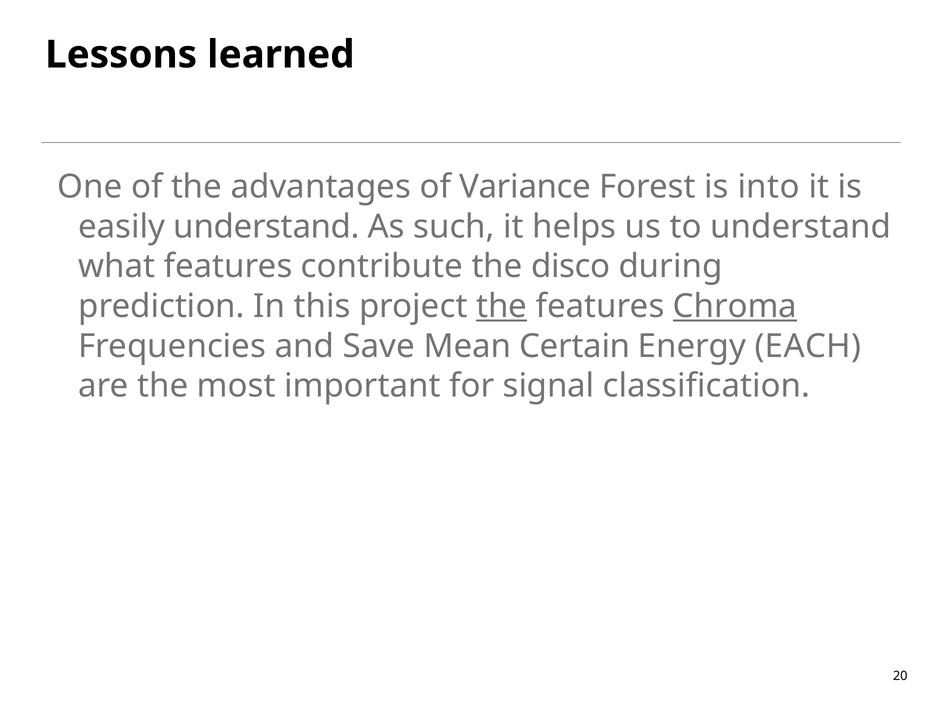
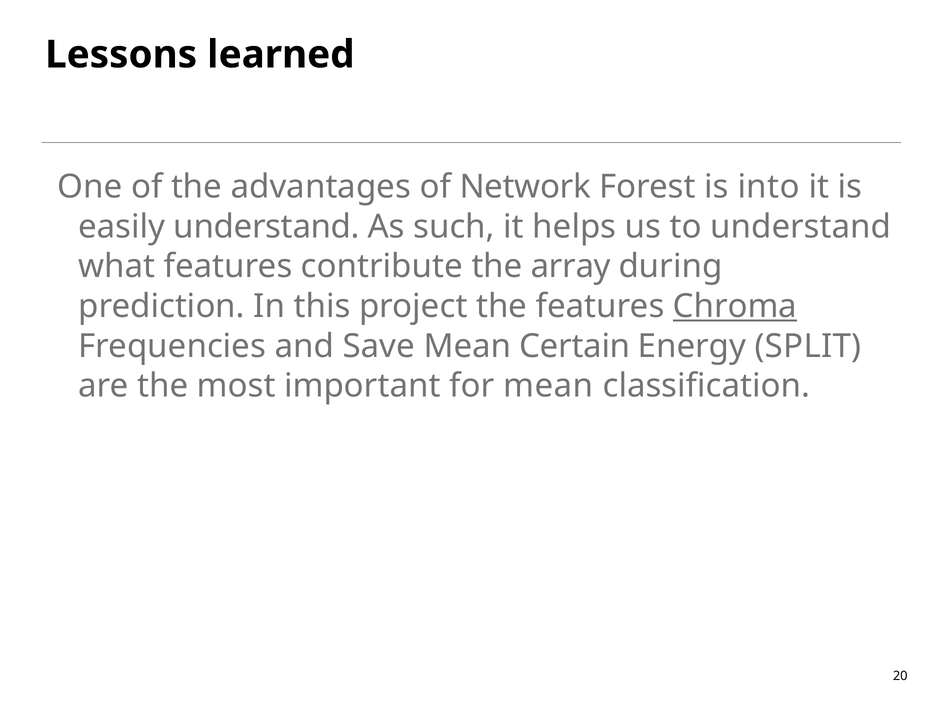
Variance: Variance -> Network (525, 187)
disco: disco -> array (571, 266)
the underline: present -> none (502, 306)
EACH: EACH -> SPLIT (808, 346)
for signal: signal -> mean (548, 386)
